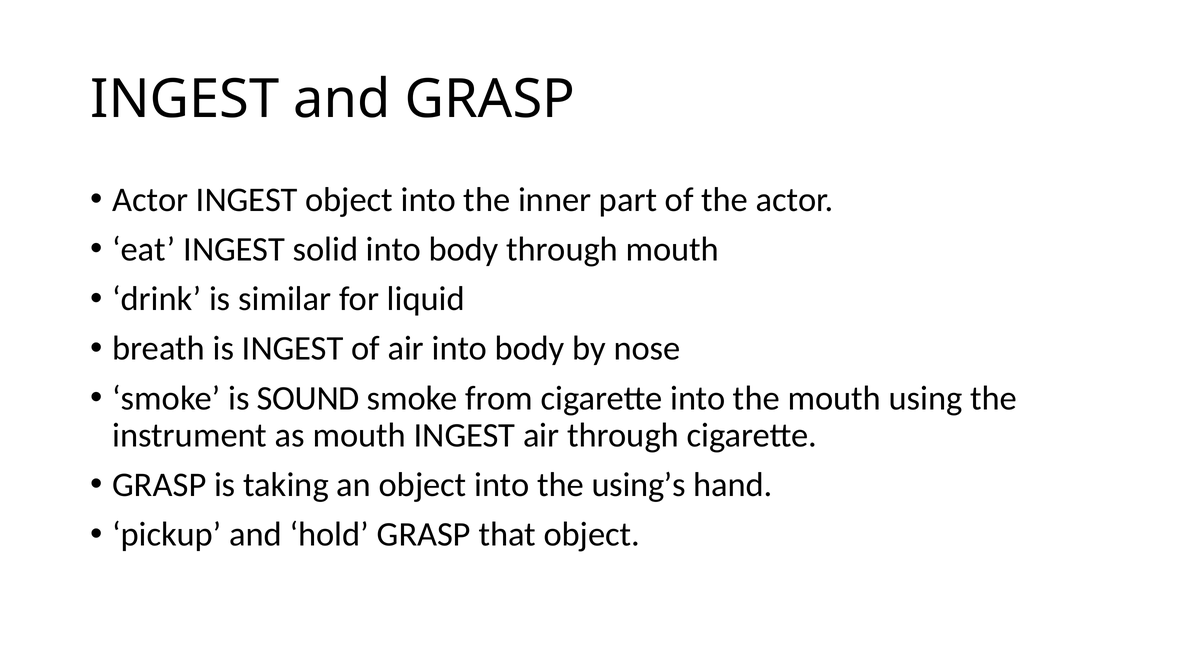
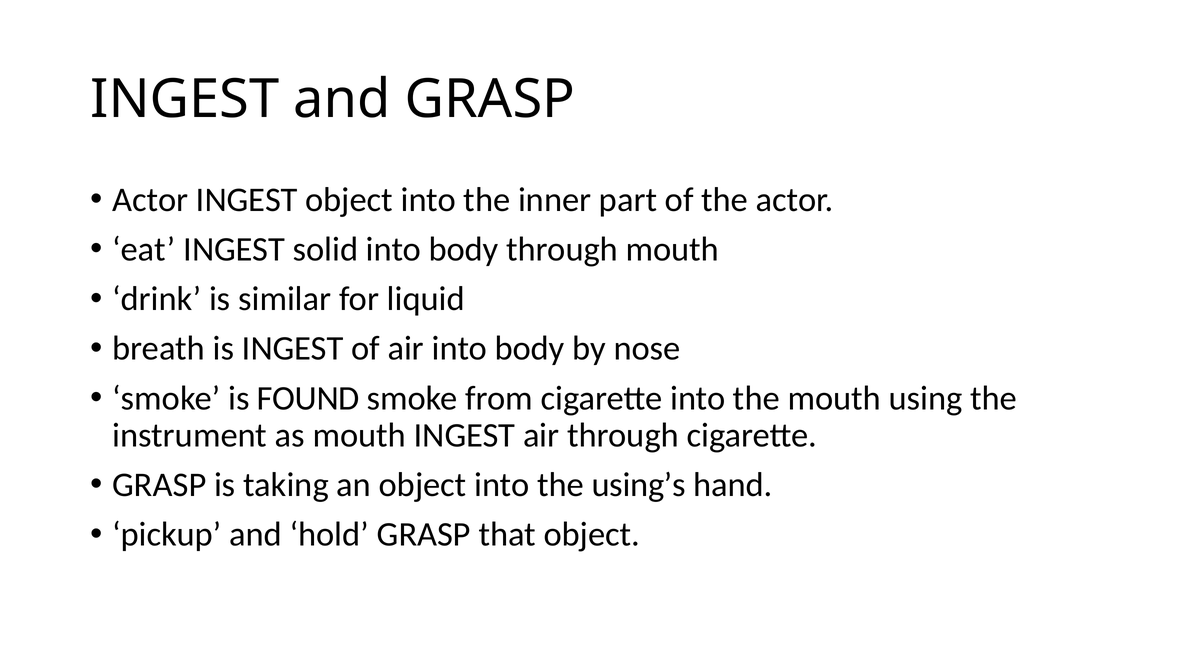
SOUND: SOUND -> FOUND (308, 398)
